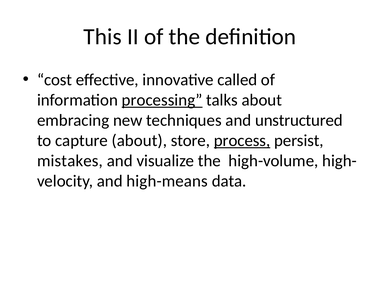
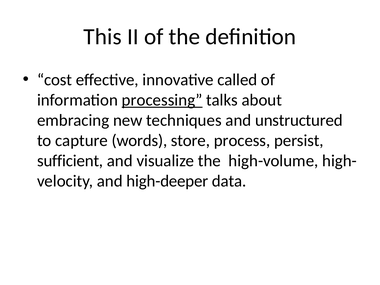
capture about: about -> words (139, 141)
process underline: present -> none (242, 141)
mistakes: mistakes -> sufficient (70, 161)
high-means: high-means -> high-deeper (167, 181)
